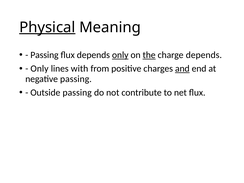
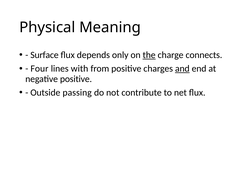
Physical underline: present -> none (47, 27)
Passing: Passing -> Surface (44, 55)
only underline: present -> none (120, 55)
charge depends: depends -> connects (204, 55)
Only: Only -> Four (39, 69)
negative passing: passing -> positive (76, 79)
